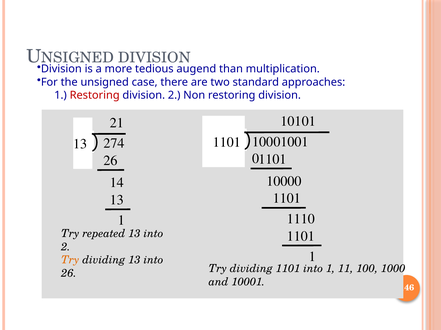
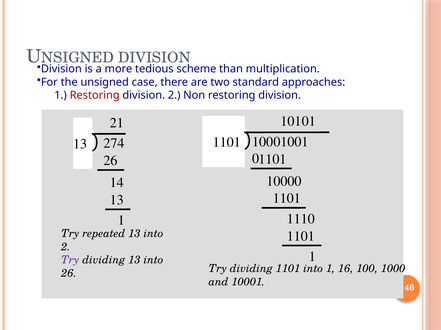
augend: augend -> scheme (196, 69)
Try colour: orange -> purple (70, 261)
11: 11 -> 16 (346, 269)
